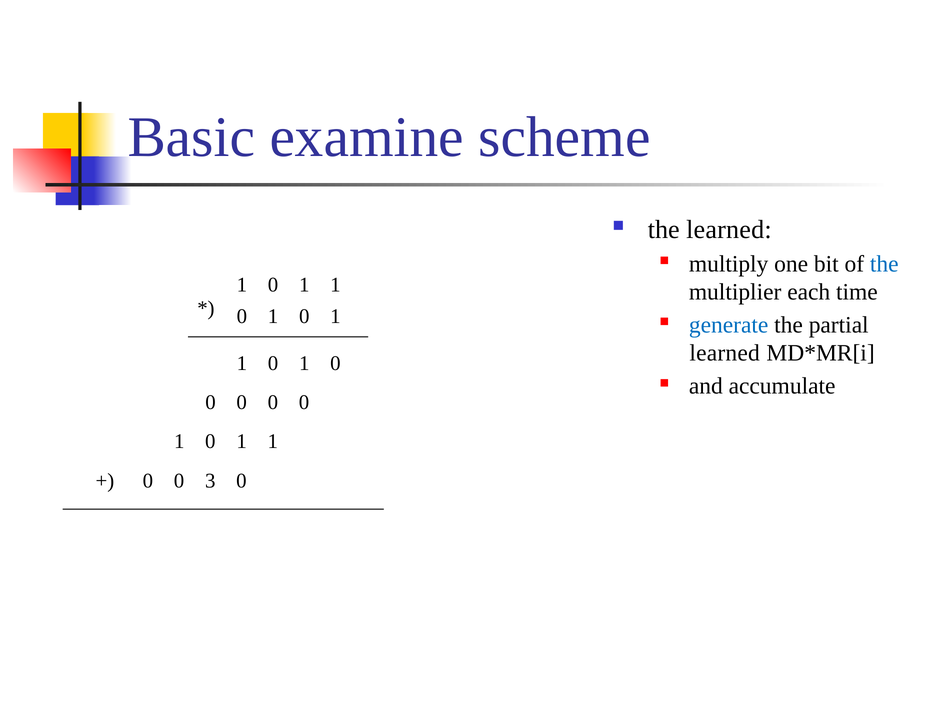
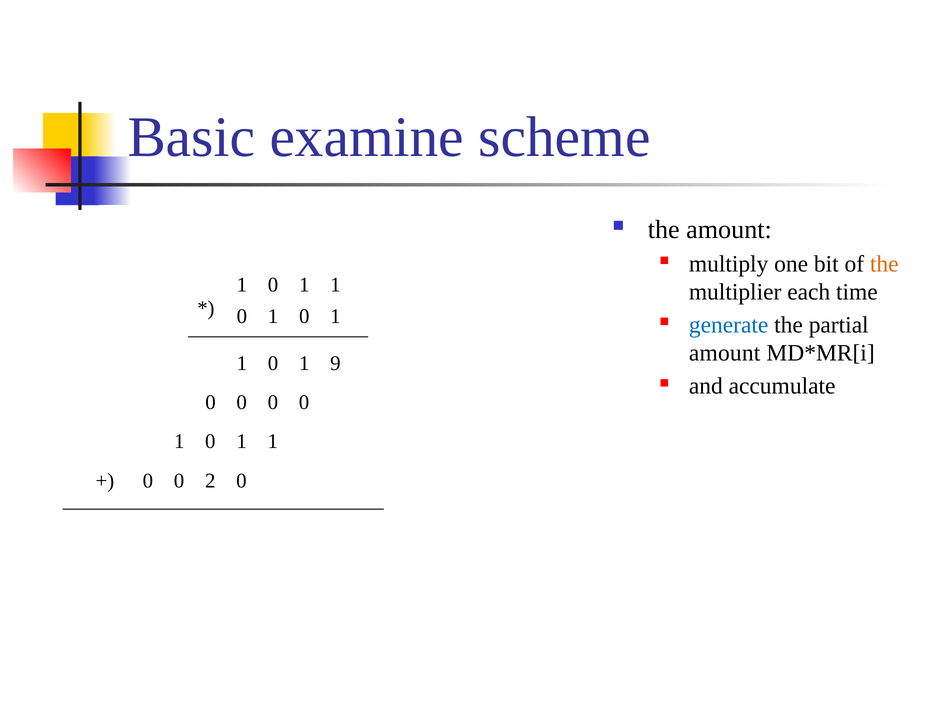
the learned: learned -> amount (729, 230)
the colour: blue -> orange (884, 264)
learned: learned -> amount (725, 353)
1 0 1 0: 0 -> 9 (335, 363)
3: 3 -> 2 (210, 481)
